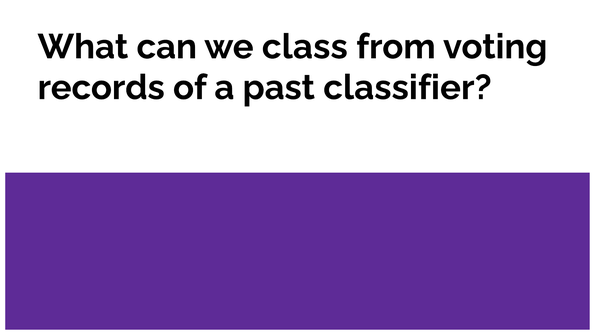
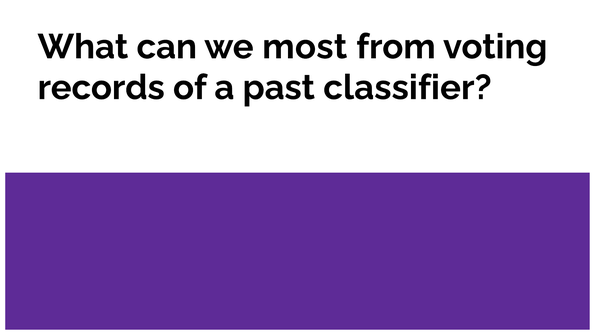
class: class -> most (305, 47)
